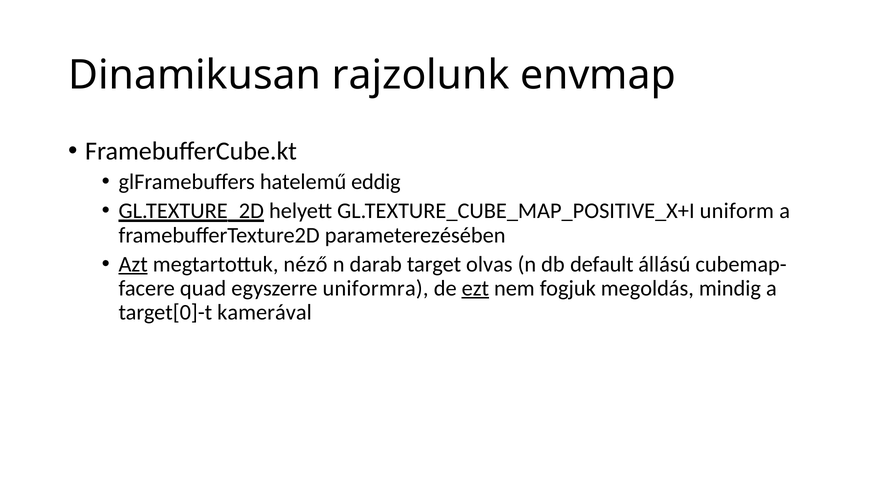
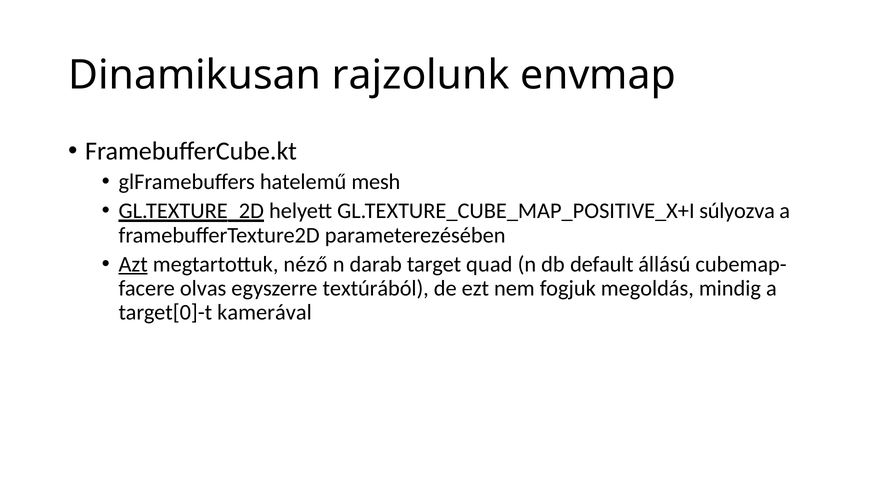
eddig: eddig -> mesh (376, 182)
uniform: uniform -> súlyozva (737, 211)
olvas: olvas -> quad (489, 264)
quad: quad -> olvas (203, 289)
uniformra: uniformra -> textúrából (376, 289)
ezt underline: present -> none (475, 289)
